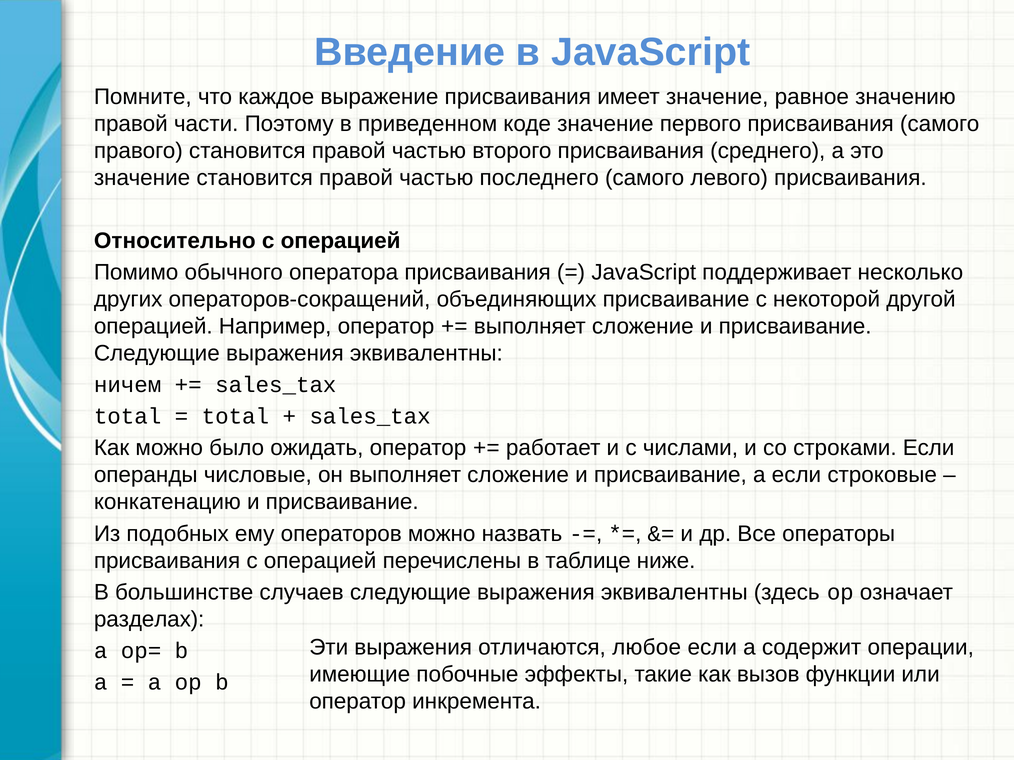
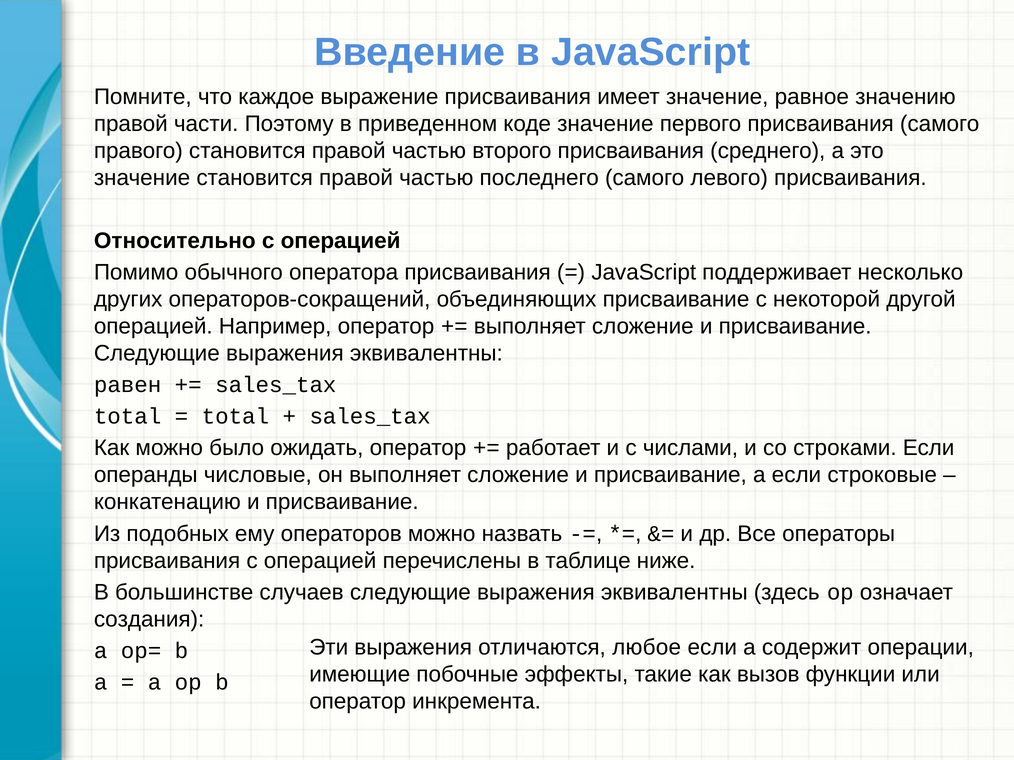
ничем: ничем -> равен (128, 385)
разделах: разделах -> создания (149, 620)
